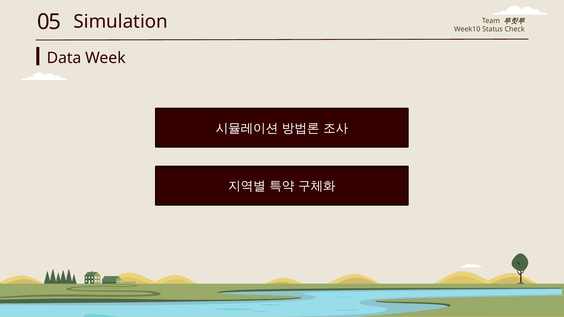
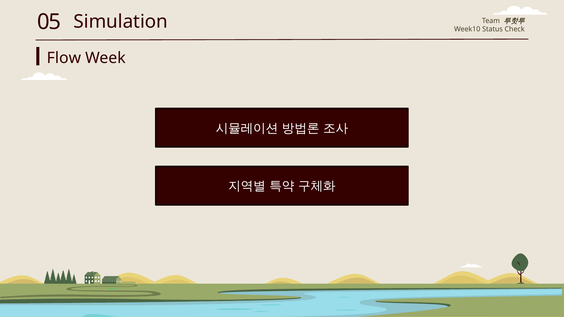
Data: Data -> Flow (64, 58)
